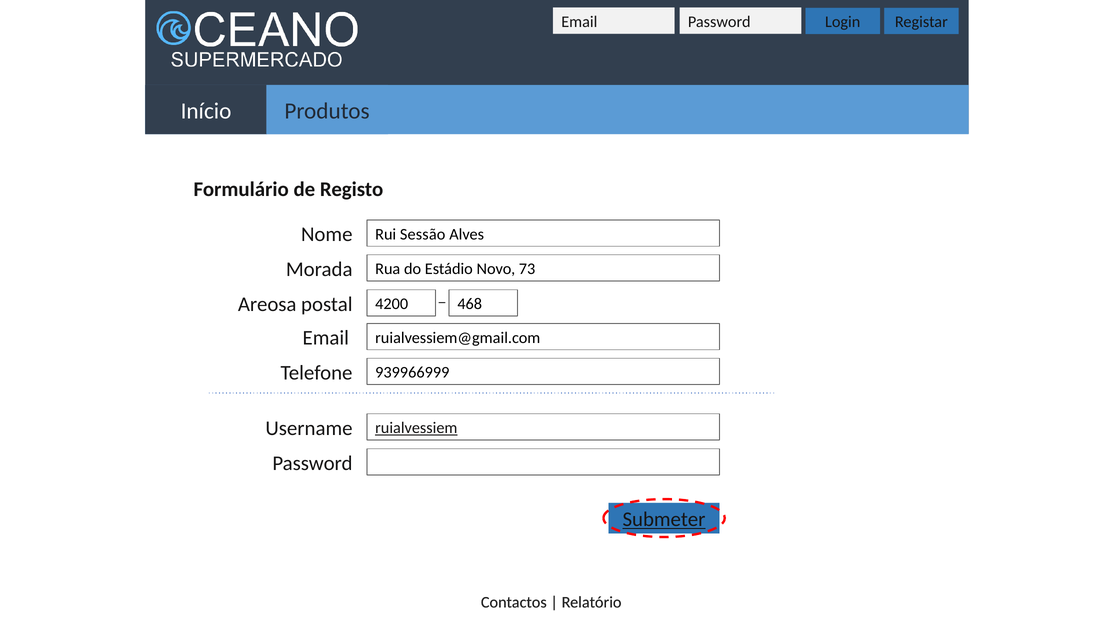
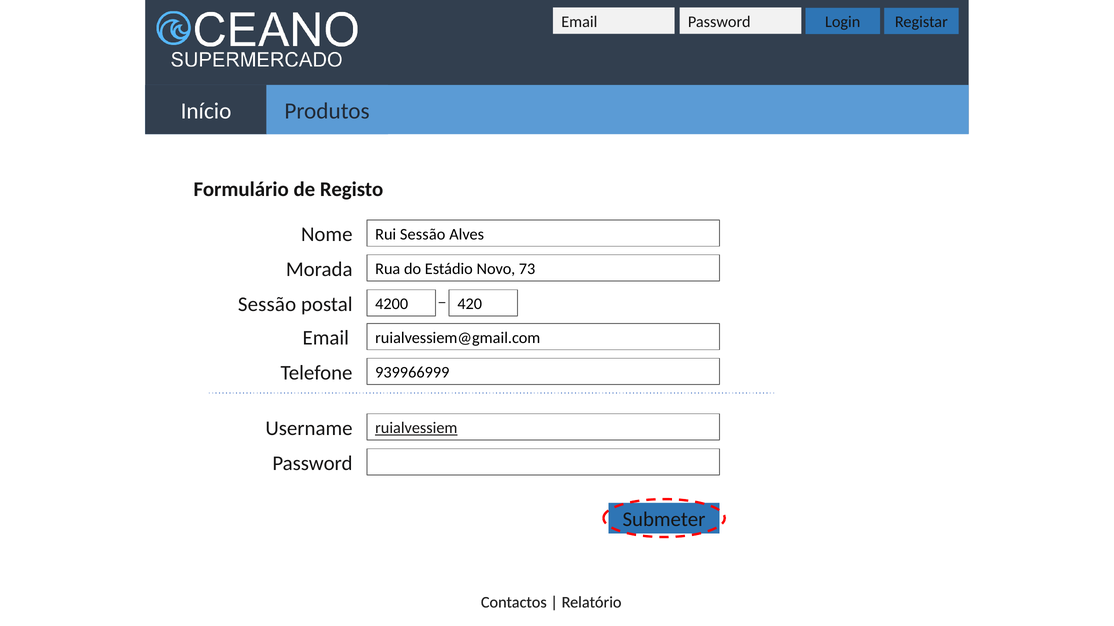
Areosa: Areosa -> Sessão (267, 305)
468: 468 -> 420 (470, 304)
Submeter underline: present -> none (664, 520)
